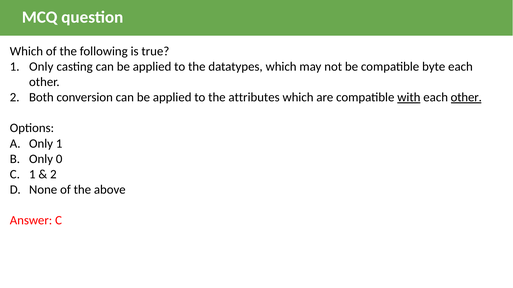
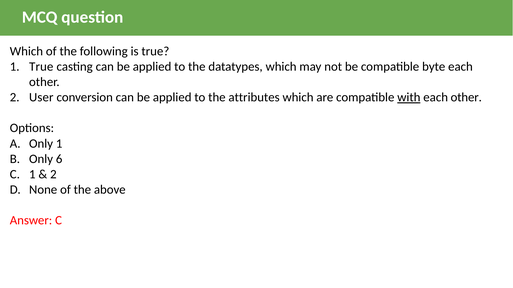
1 Only: Only -> True (41, 67)
Both: Both -> User (41, 98)
other underline: present -> none (466, 98)
0: 0 -> 6 (59, 159)
